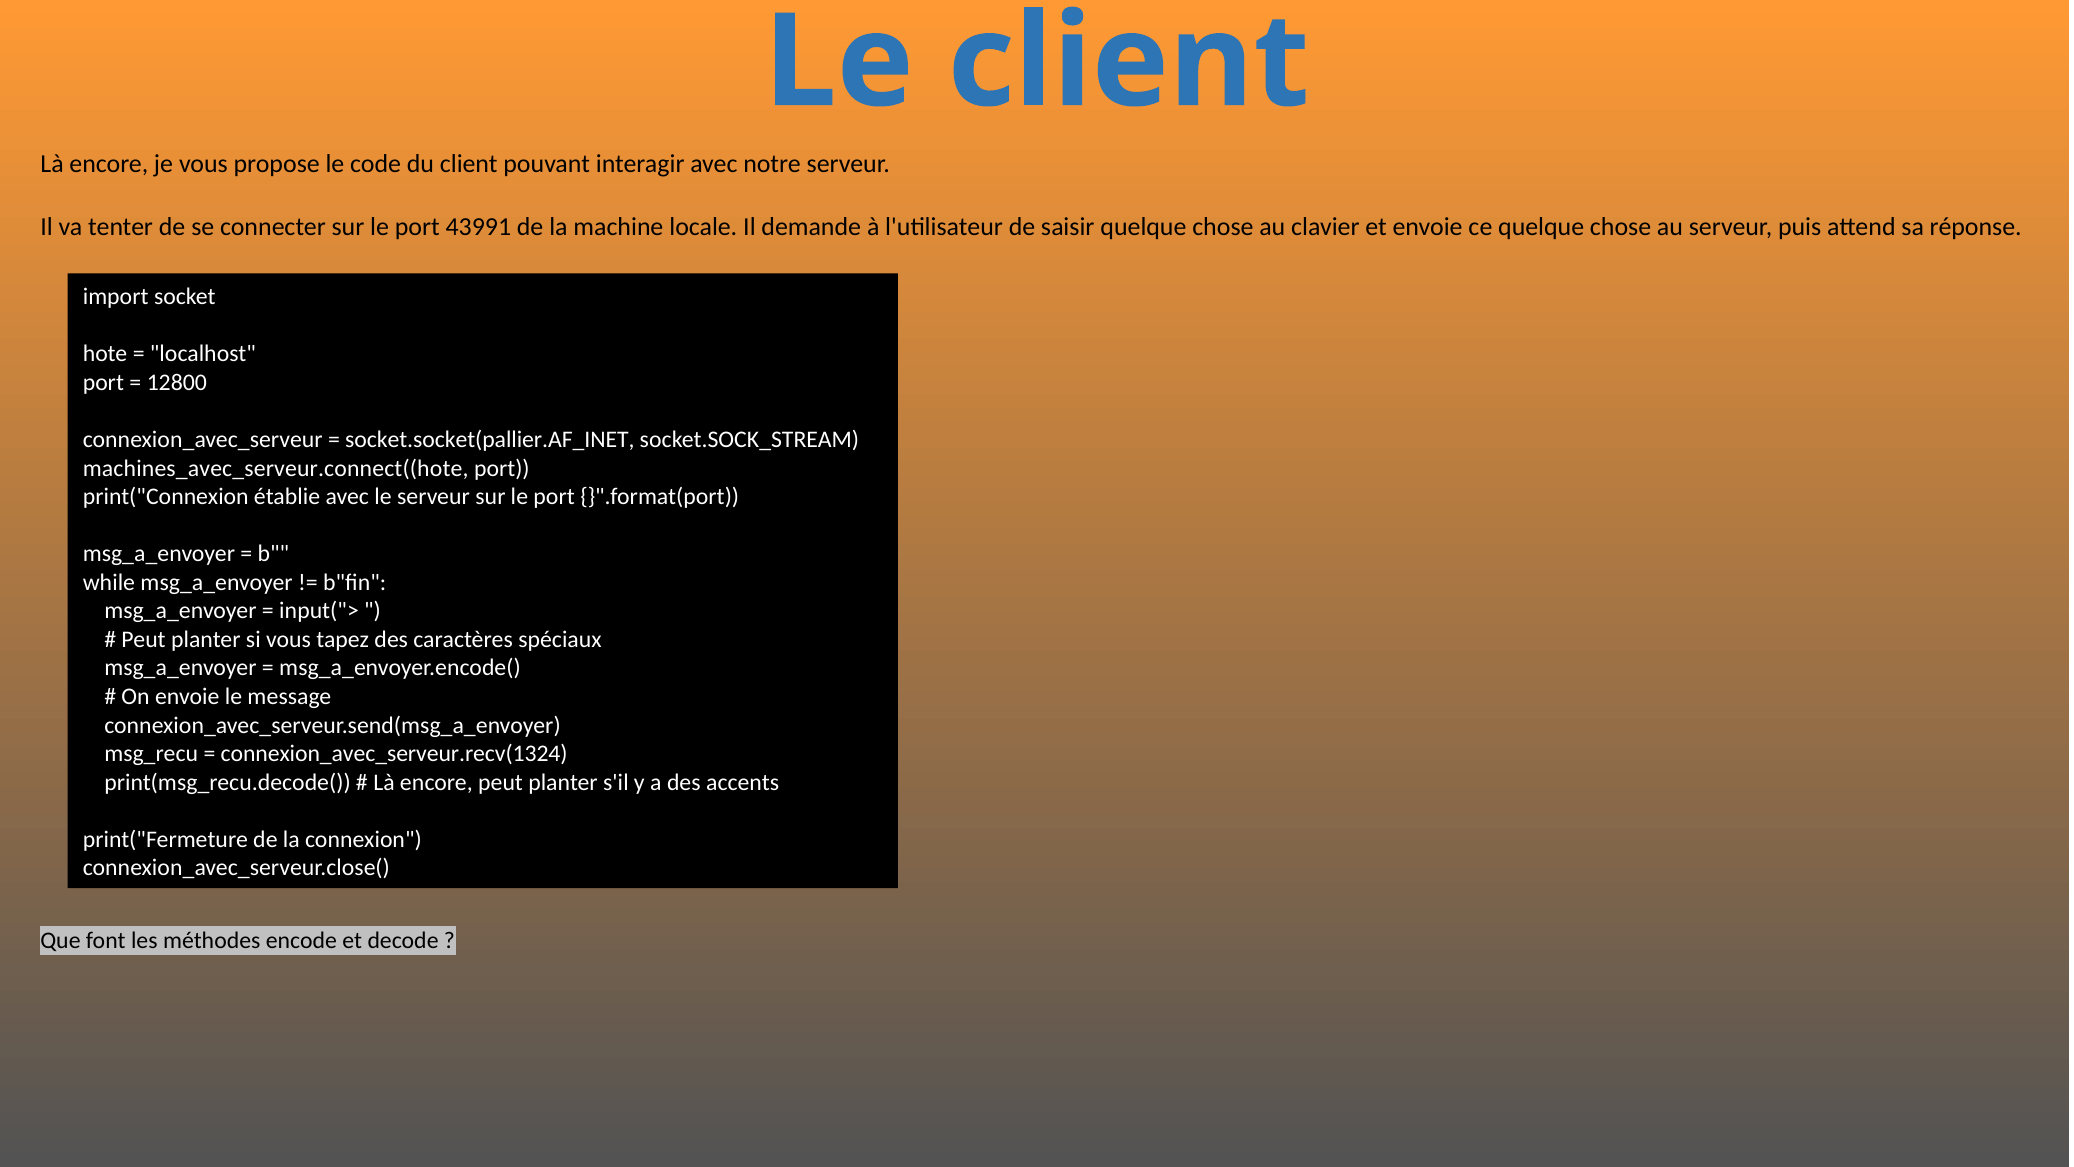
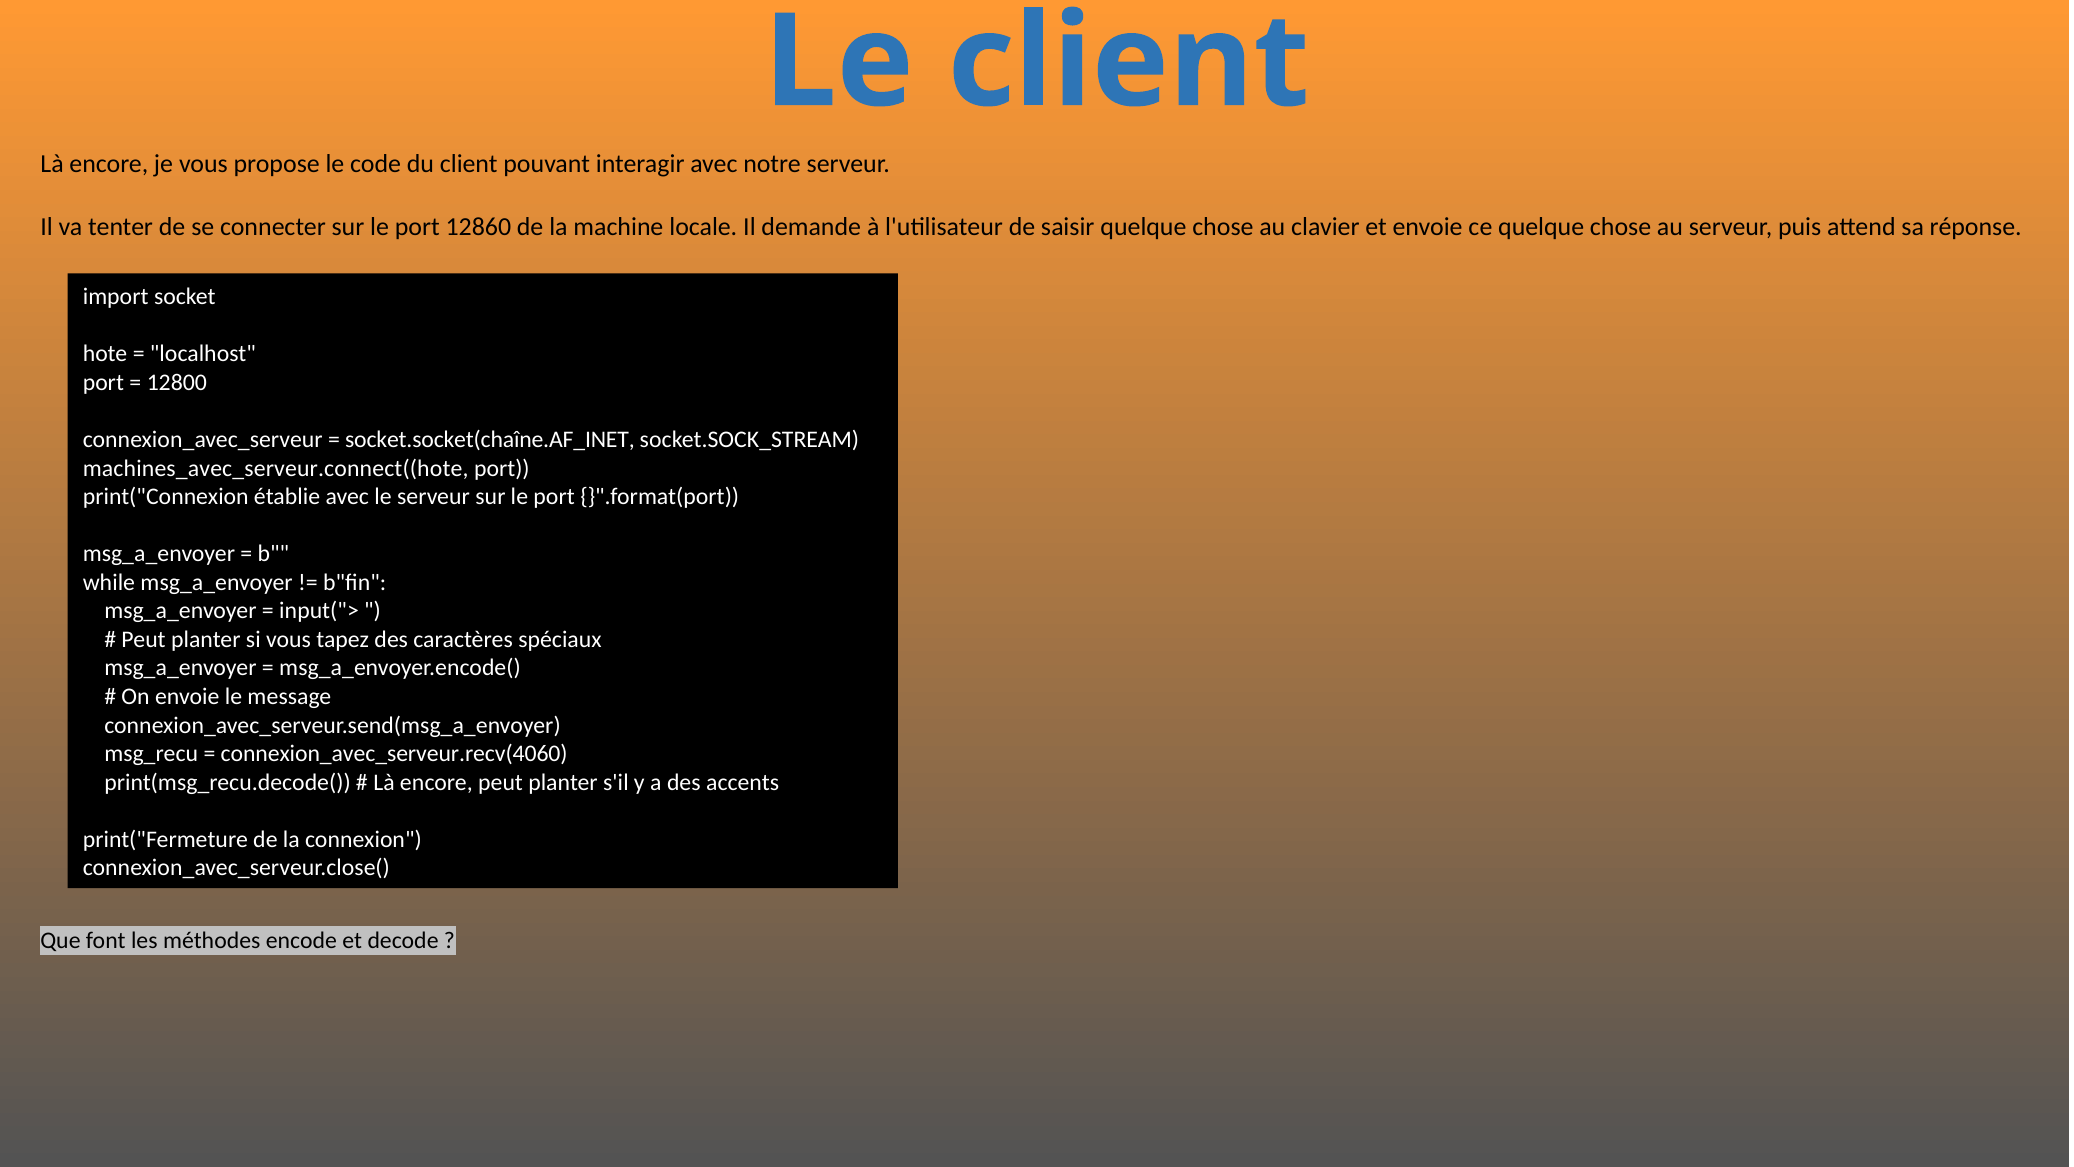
43991: 43991 -> 12860 (478, 227)
socket.socket(pallier.AF_INET: socket.socket(pallier.AF_INET -> socket.socket(chaîne.AF_INET (490, 440)
connexion_avec_serveur.recv(1324: connexion_avec_serveur.recv(1324 -> connexion_avec_serveur.recv(4060 (394, 753)
